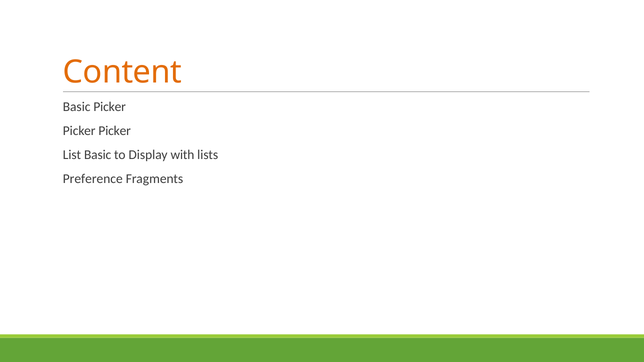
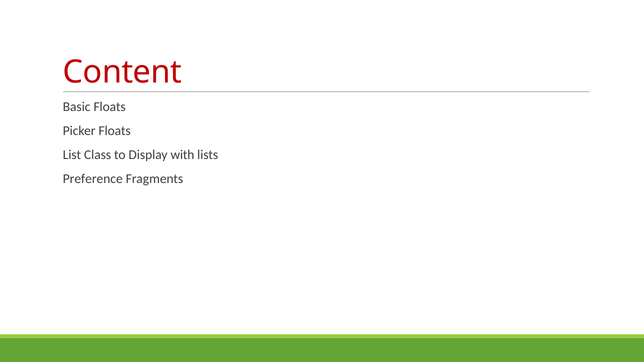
Content colour: orange -> red (122, 72)
Basic Picker: Picker -> Floats (110, 107)
Picker: Picker -> Floats (115, 131)
List Basic: Basic -> Class (98, 155)
